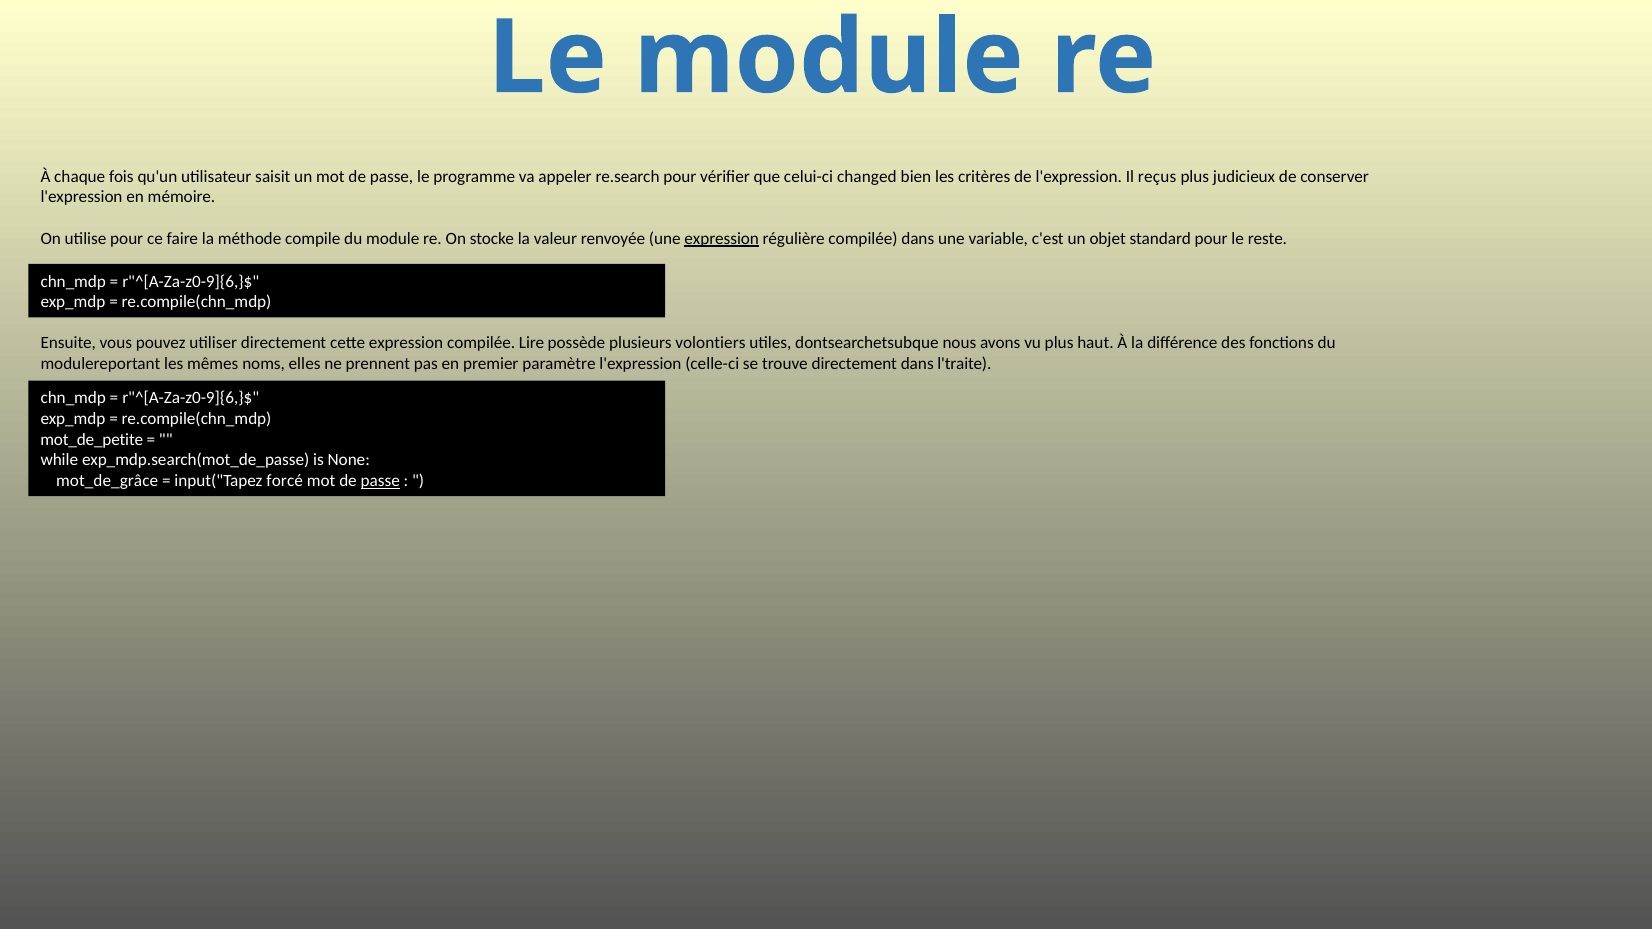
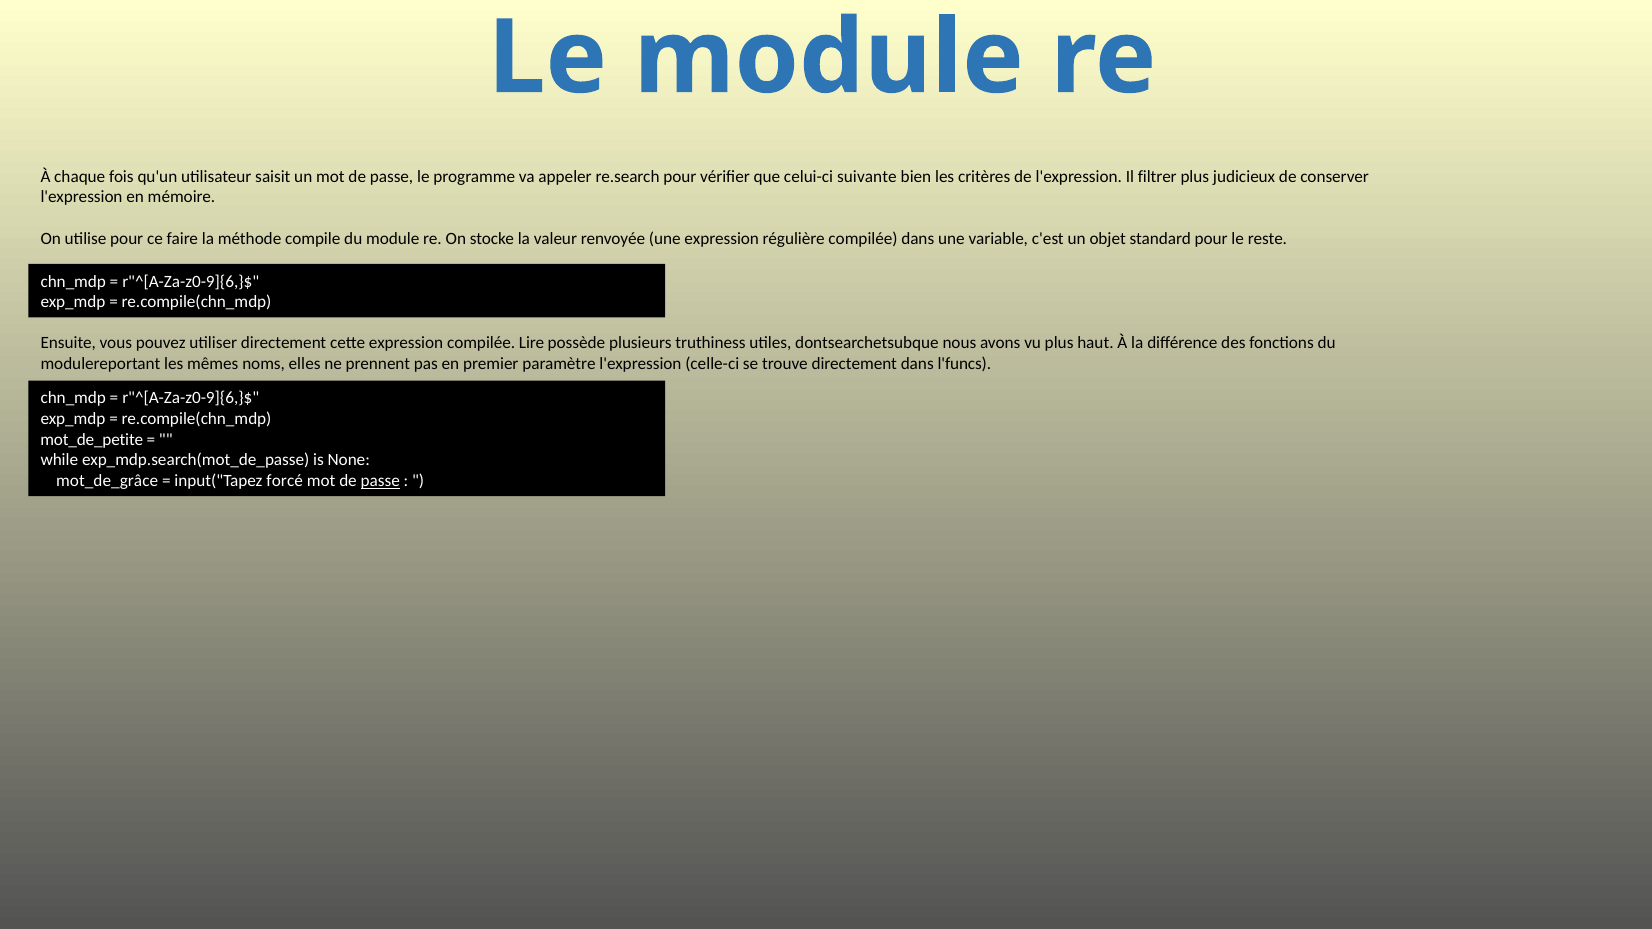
changed: changed -> suivante (867, 177)
reçus: reçus -> filtrer (1157, 177)
expression underline: present -> none (722, 239)
volontiers: volontiers -> truthiness (710, 343)
l'traite: l'traite -> l'funcs (964, 364)
